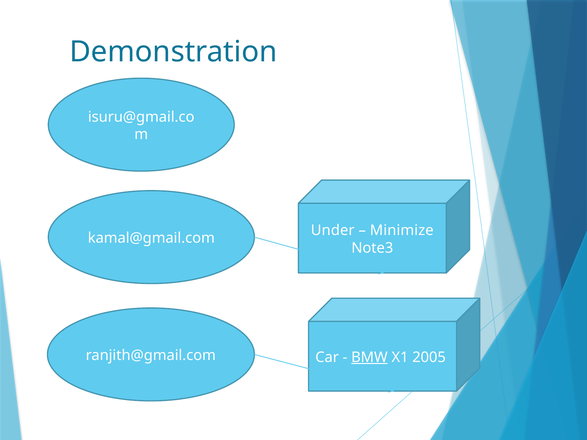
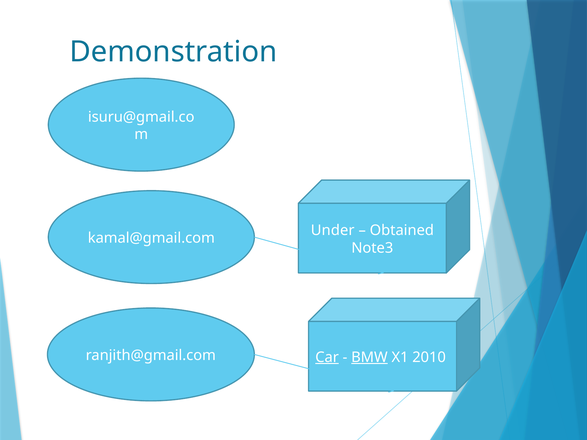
Minimize: Minimize -> Obtained (402, 230)
Car underline: none -> present (327, 357)
2005: 2005 -> 2010 (429, 357)
